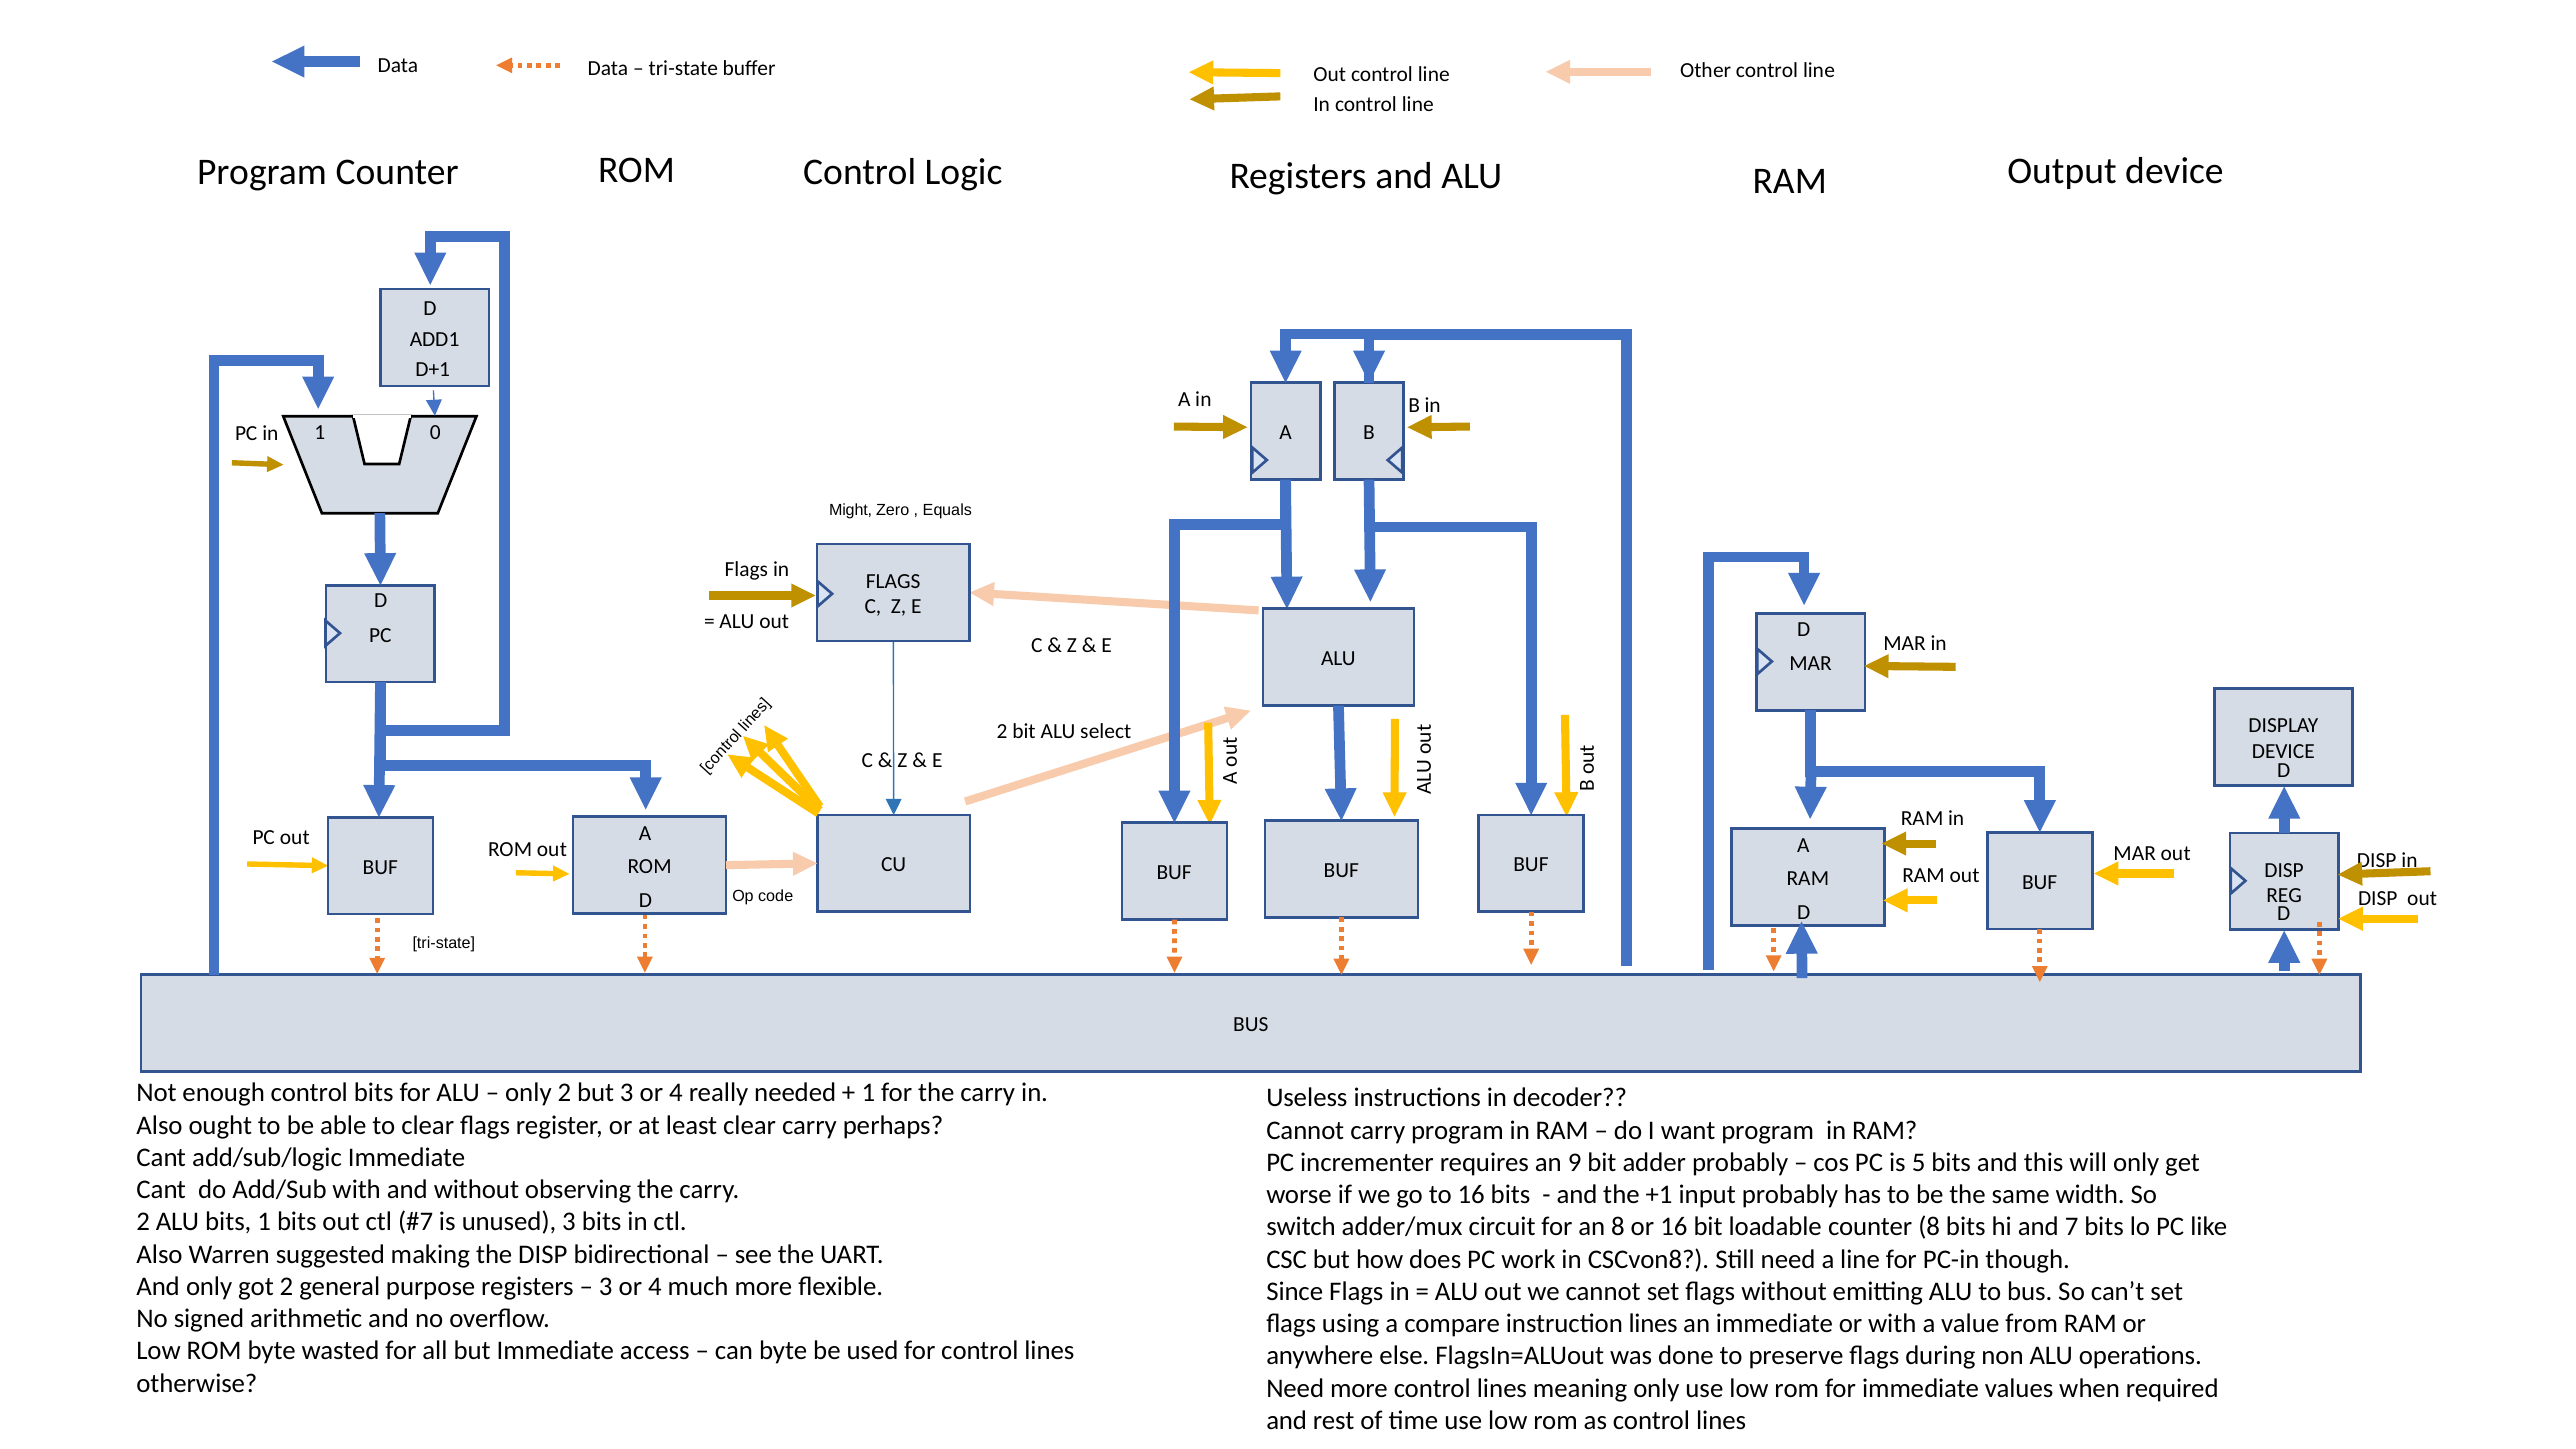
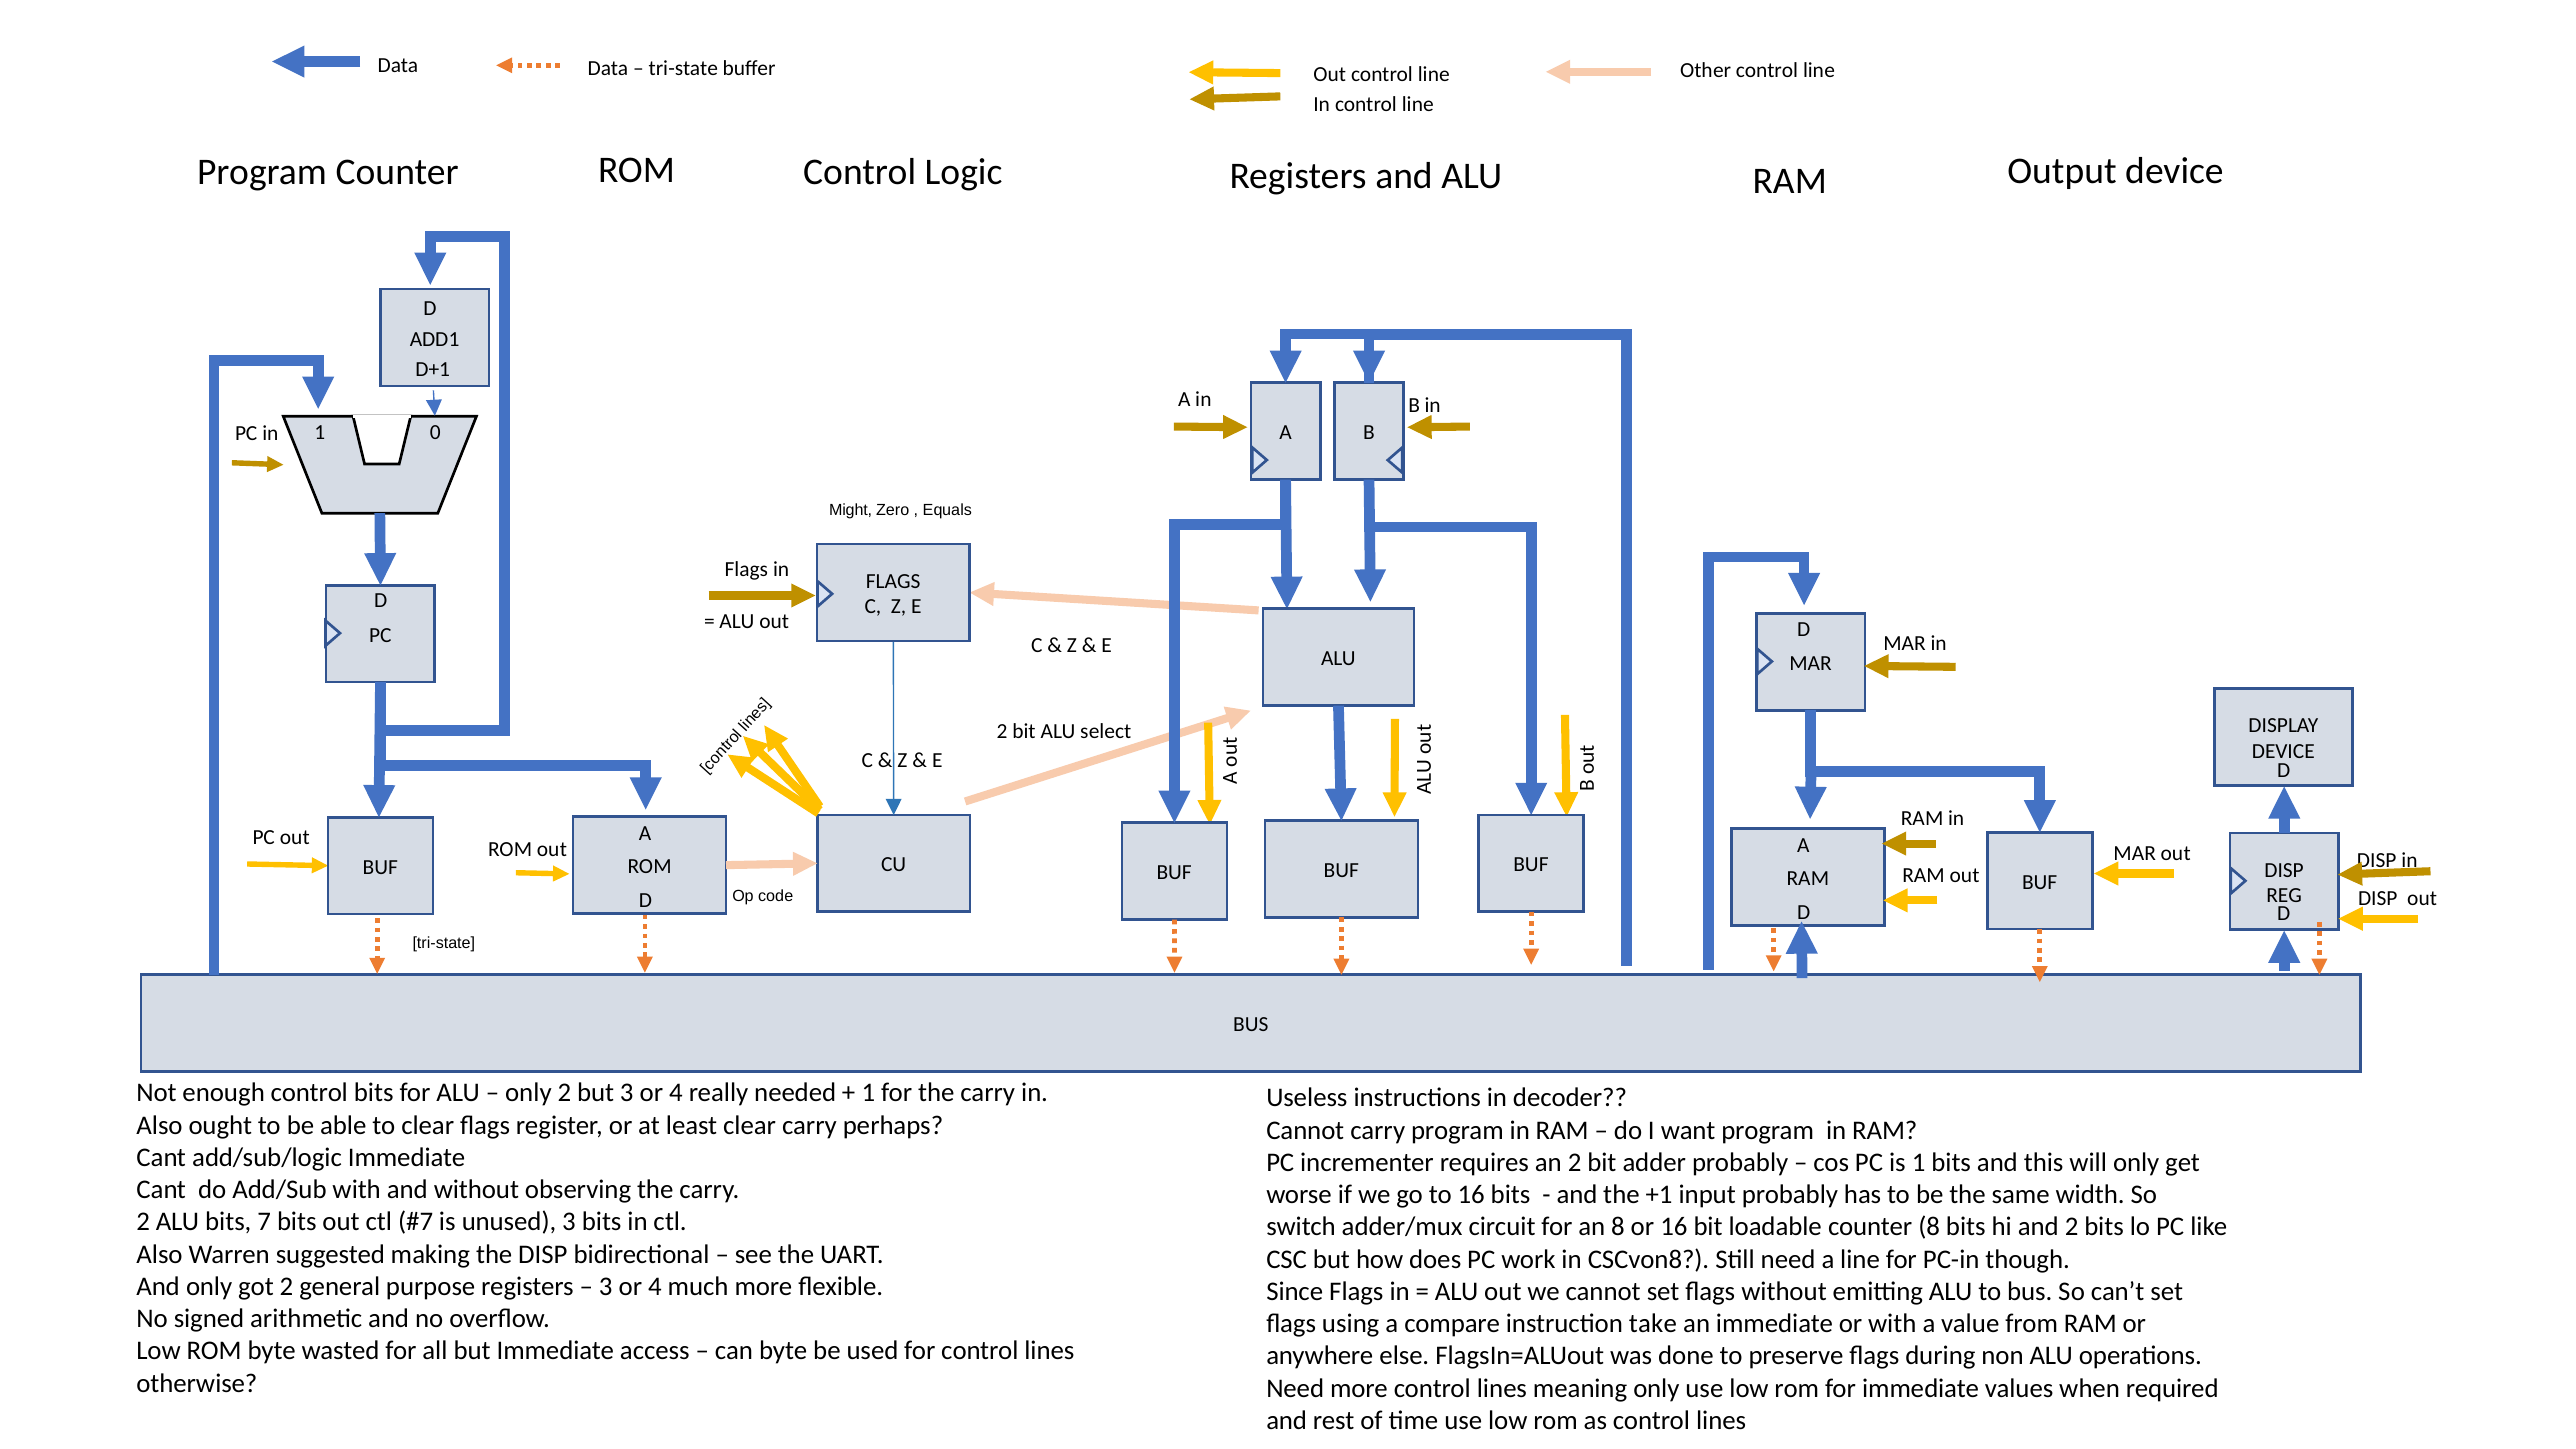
an 9: 9 -> 2 (1575, 1162)
is 5: 5 -> 1 (1919, 1162)
bits 1: 1 -> 7 (264, 1222)
and 7: 7 -> 2 (2072, 1227)
instruction lines: lines -> take (1653, 1324)
